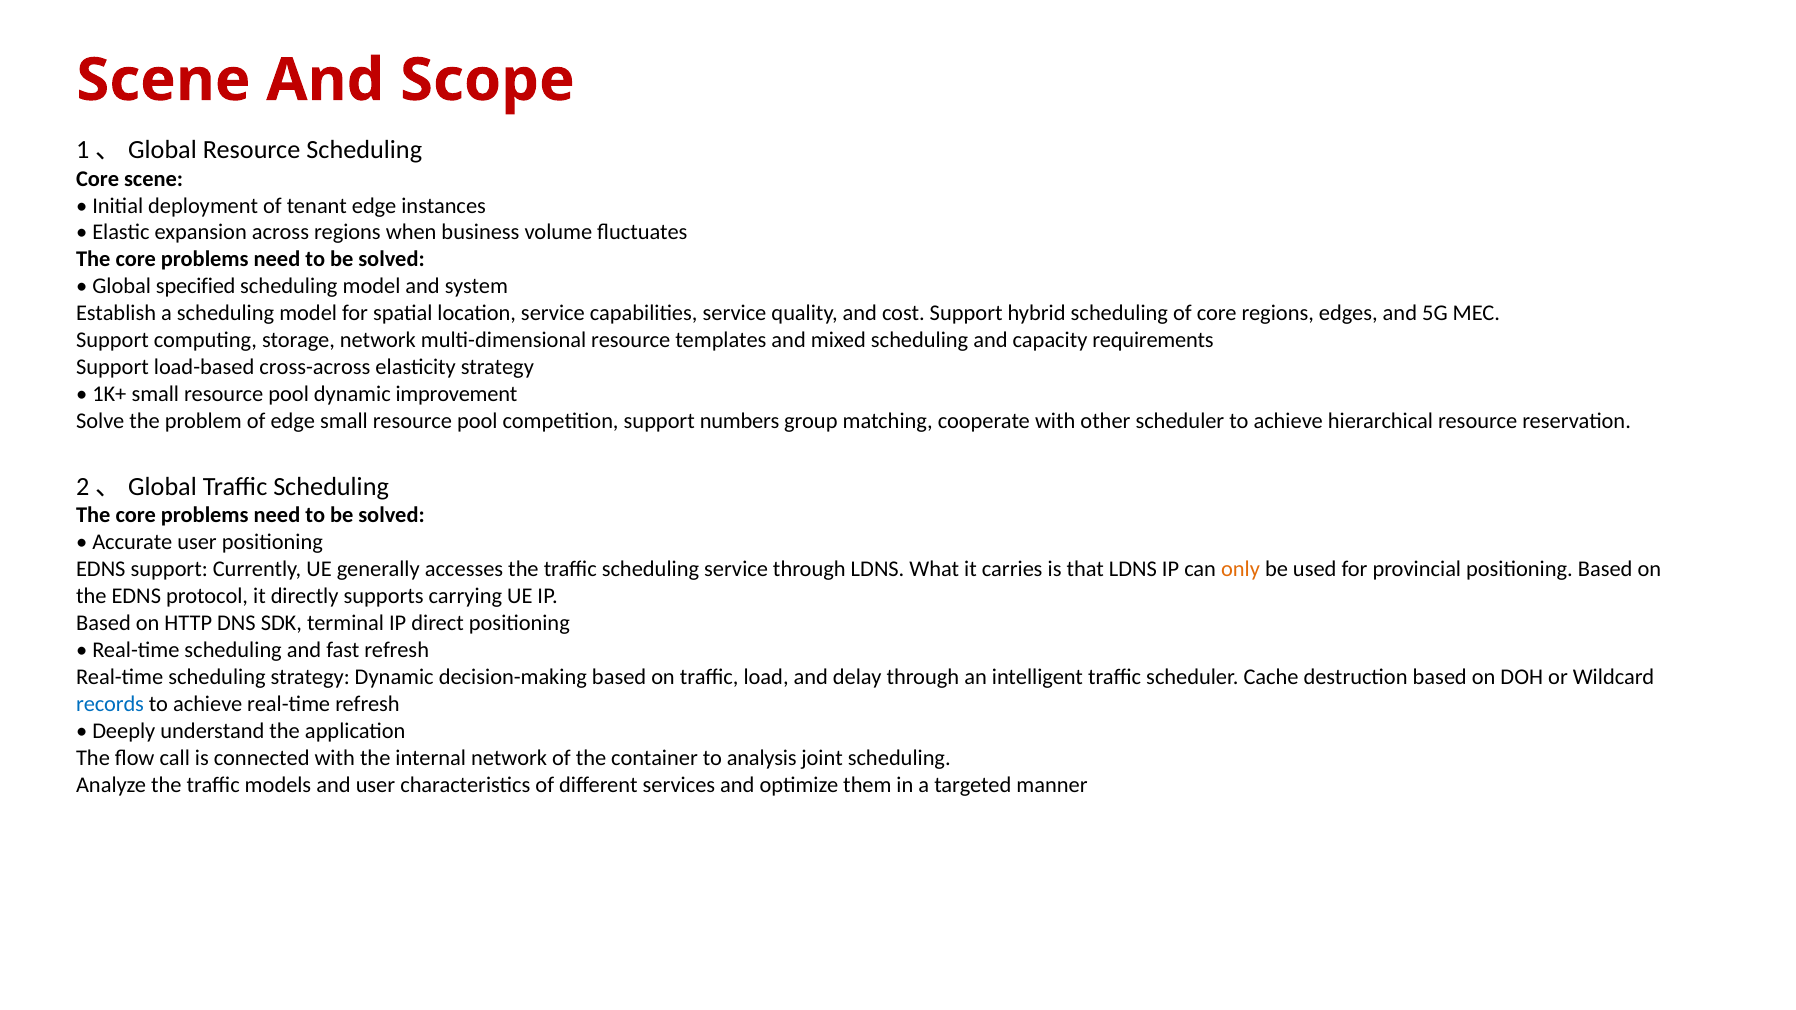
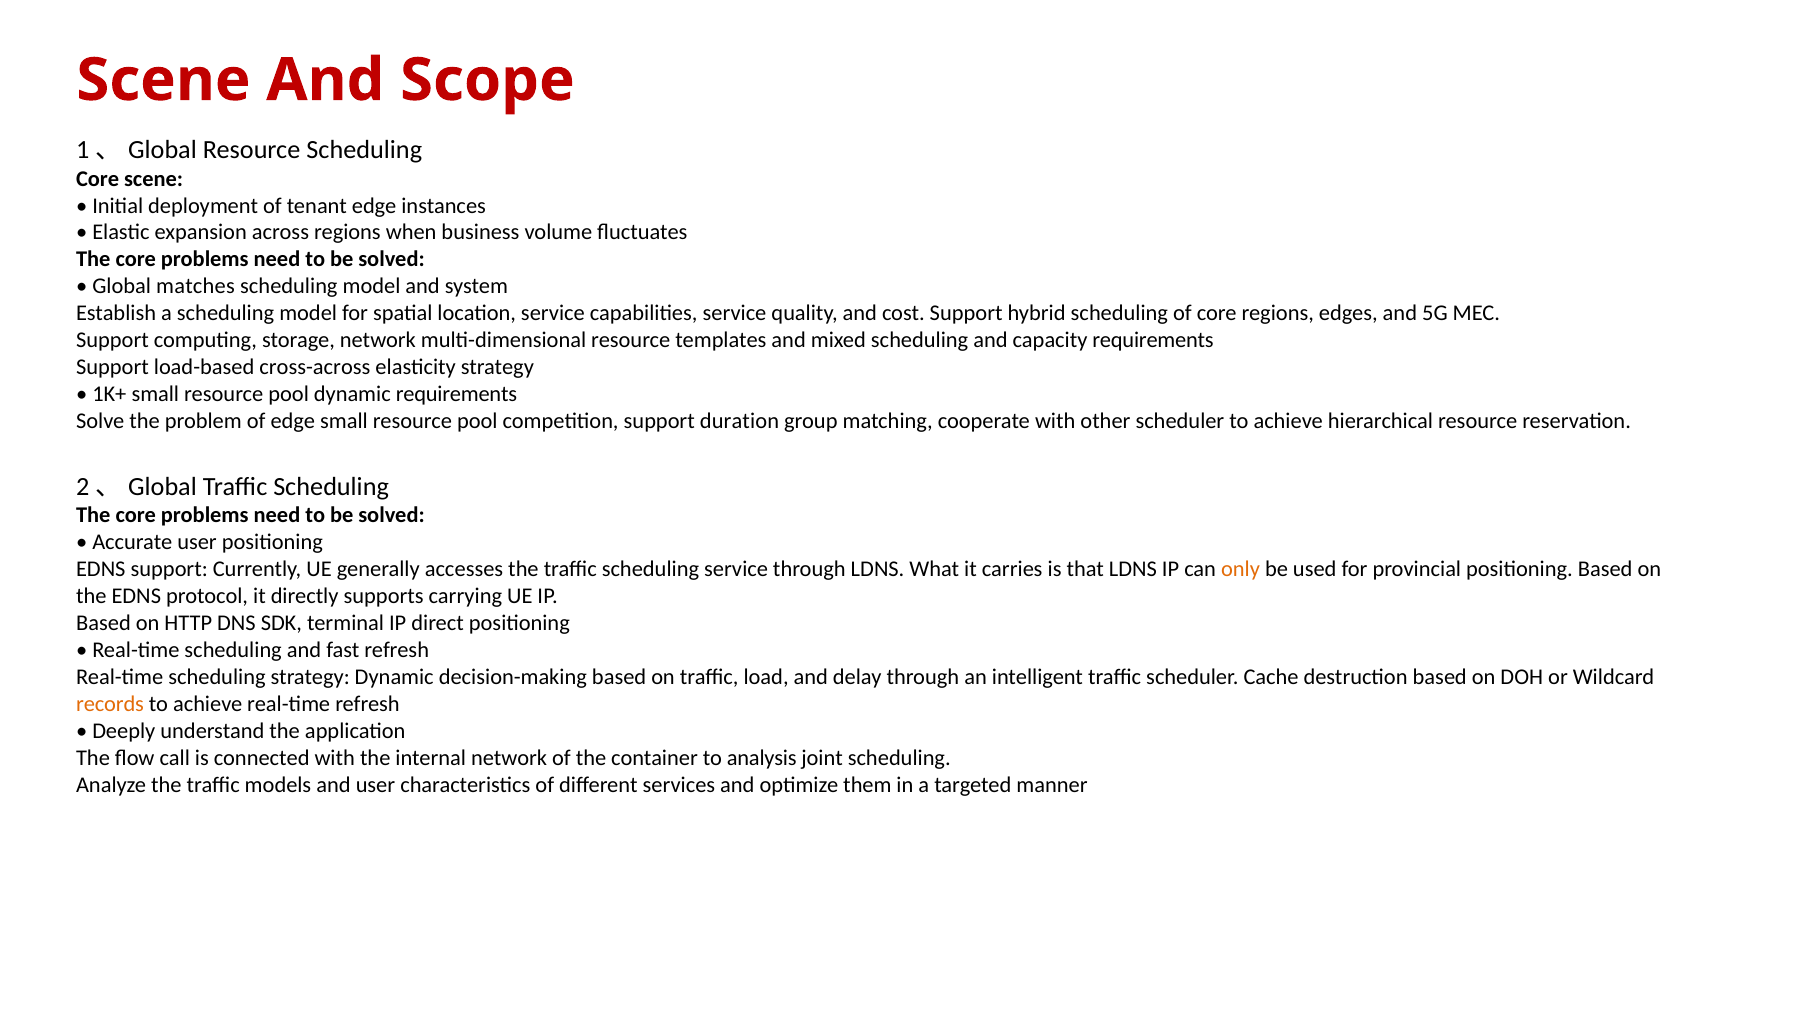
specified: specified -> matches (196, 286)
dynamic improvement: improvement -> requirements (456, 394)
numbers: numbers -> duration (739, 421)
records colour: blue -> orange (110, 704)
